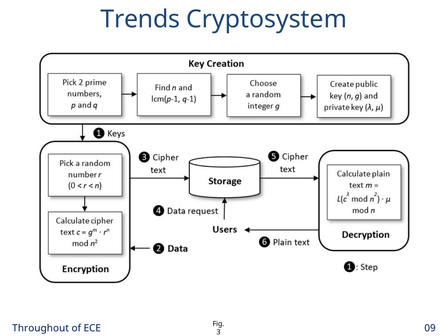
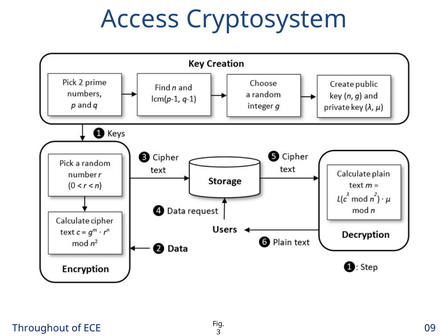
Trends: Trends -> Access (140, 19)
